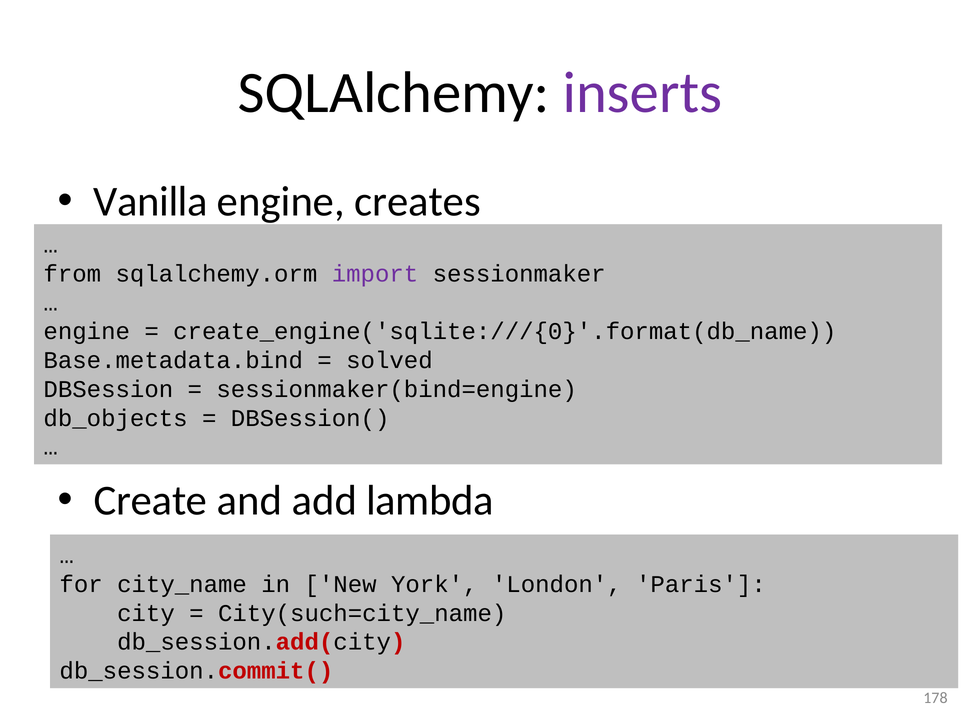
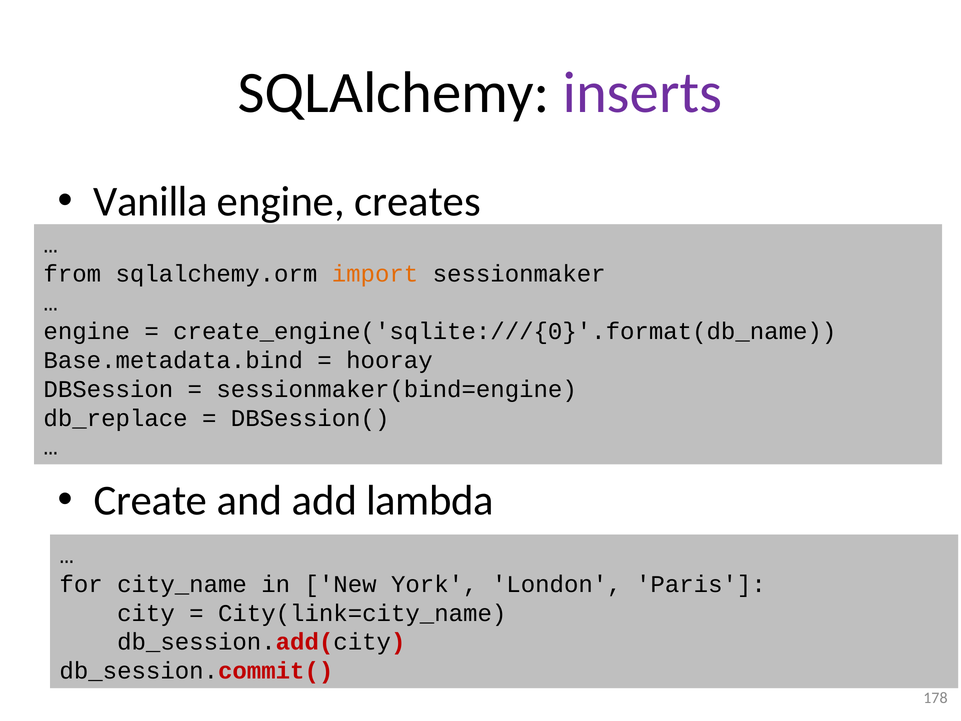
import colour: purple -> orange (375, 274)
solved: solved -> hooray (389, 360)
db_objects: db_objects -> db_replace (116, 418)
City(such=city_name: City(such=city_name -> City(link=city_name (362, 613)
